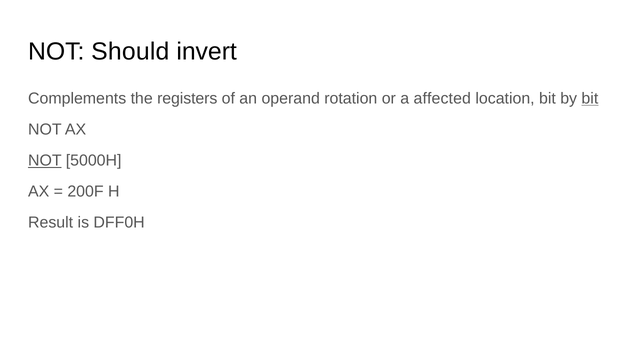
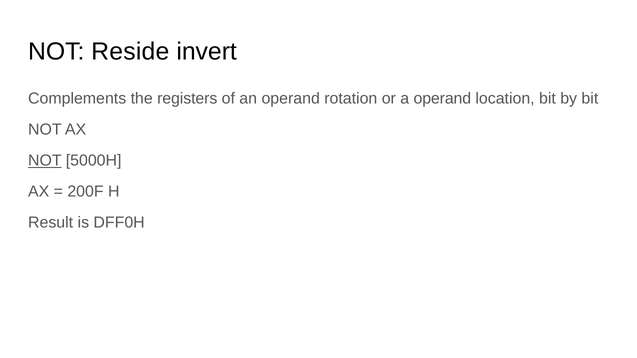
Should: Should -> Reside (130, 52)
a affected: affected -> operand (442, 98)
bit underline: present -> none (590, 98)
